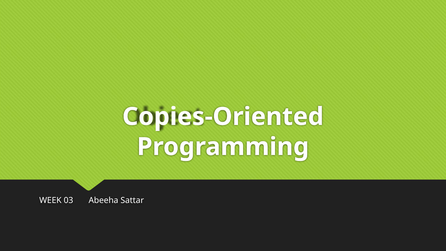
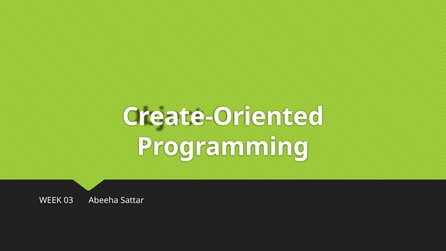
Copies-Oriented: Copies-Oriented -> Create-Oriented (223, 117)
